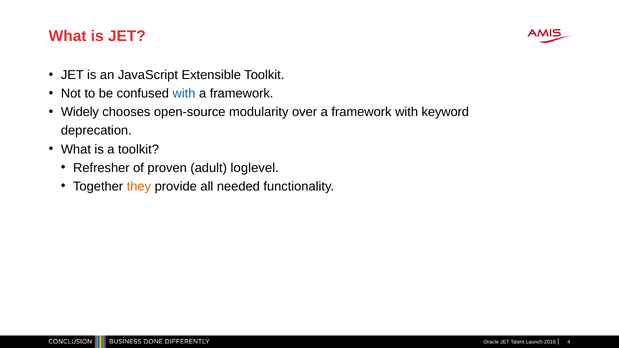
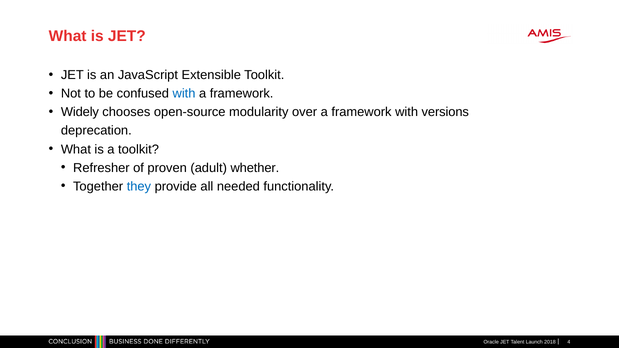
keyword: keyword -> versions (445, 112)
loglevel: loglevel -> whether (255, 168)
they colour: orange -> blue (139, 187)
